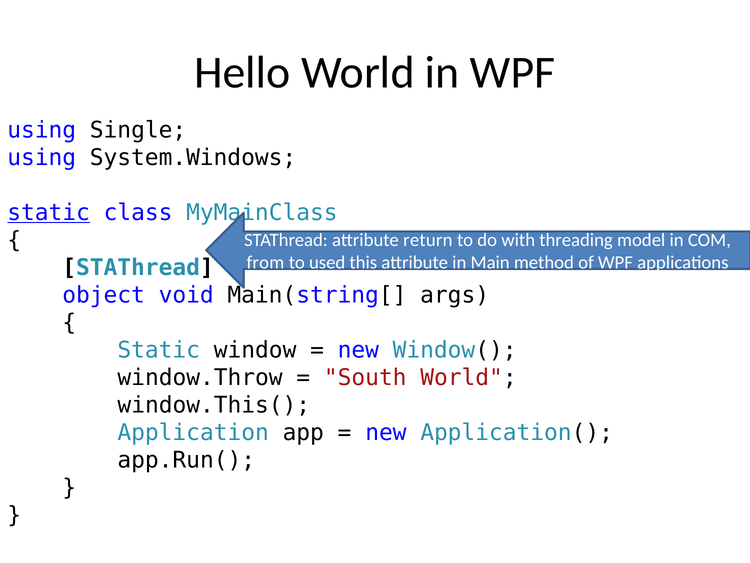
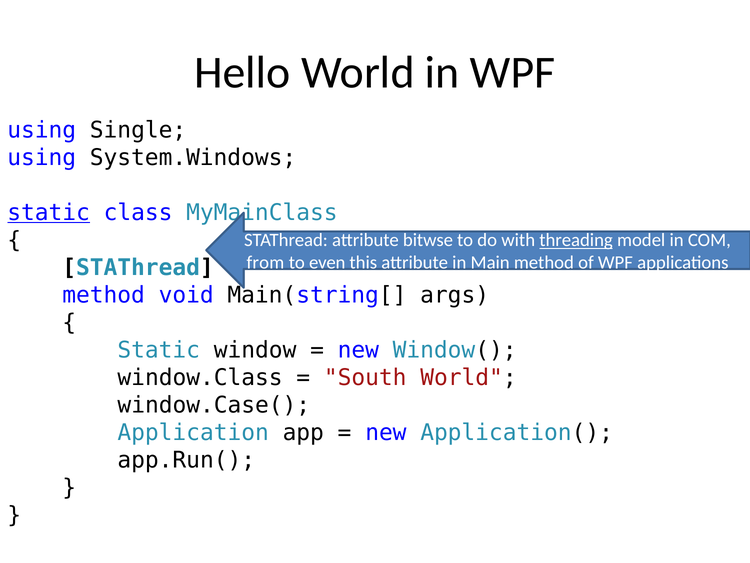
return: return -> bitwse (428, 240)
threading underline: none -> present (576, 240)
used: used -> even (327, 263)
object: object -> method (104, 295)
window.Throw: window.Throw -> window.Class (200, 377)
window.This(: window.This( -> window.Case( (214, 405)
